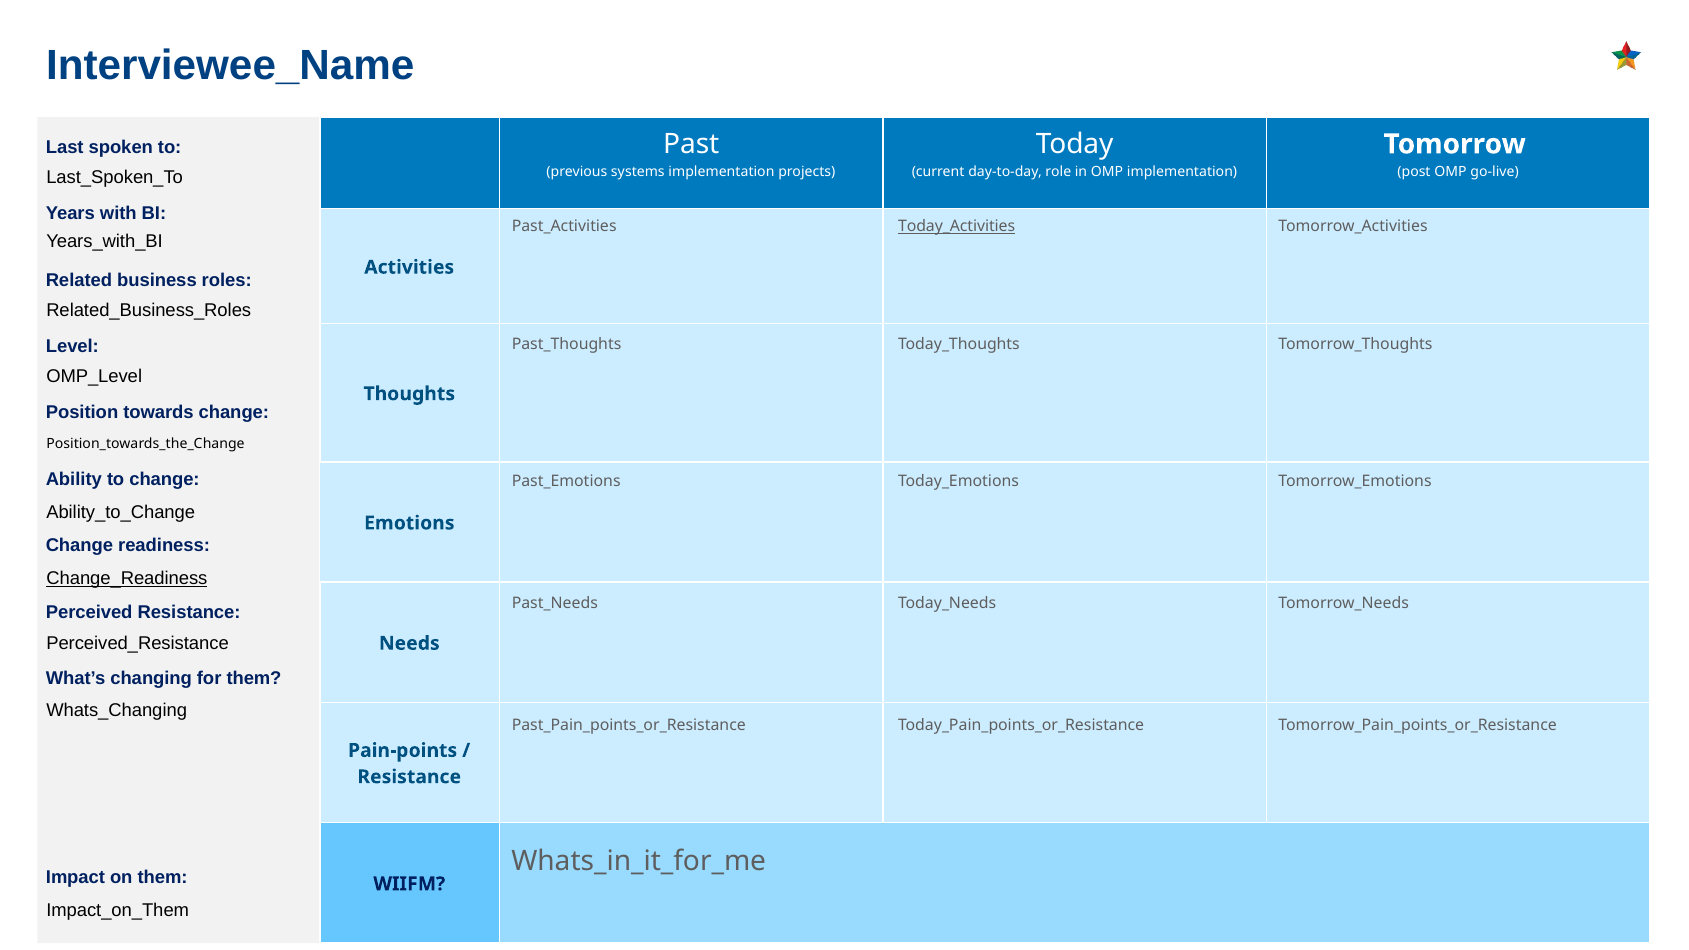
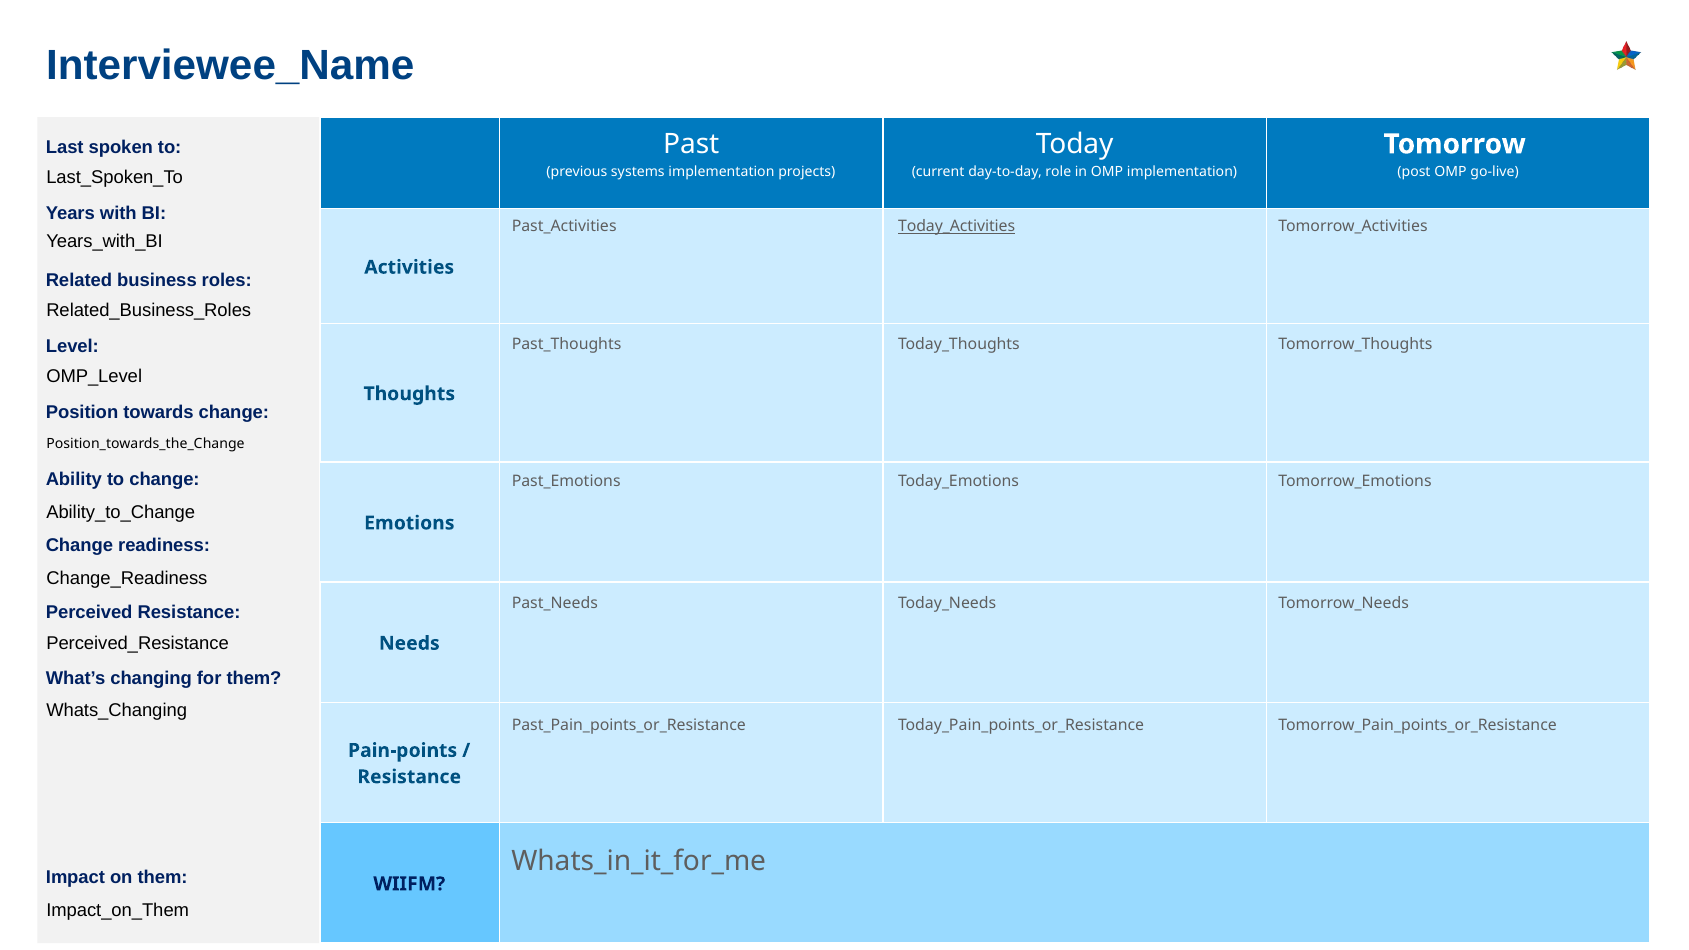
Change_Readiness underline: present -> none (127, 578)
